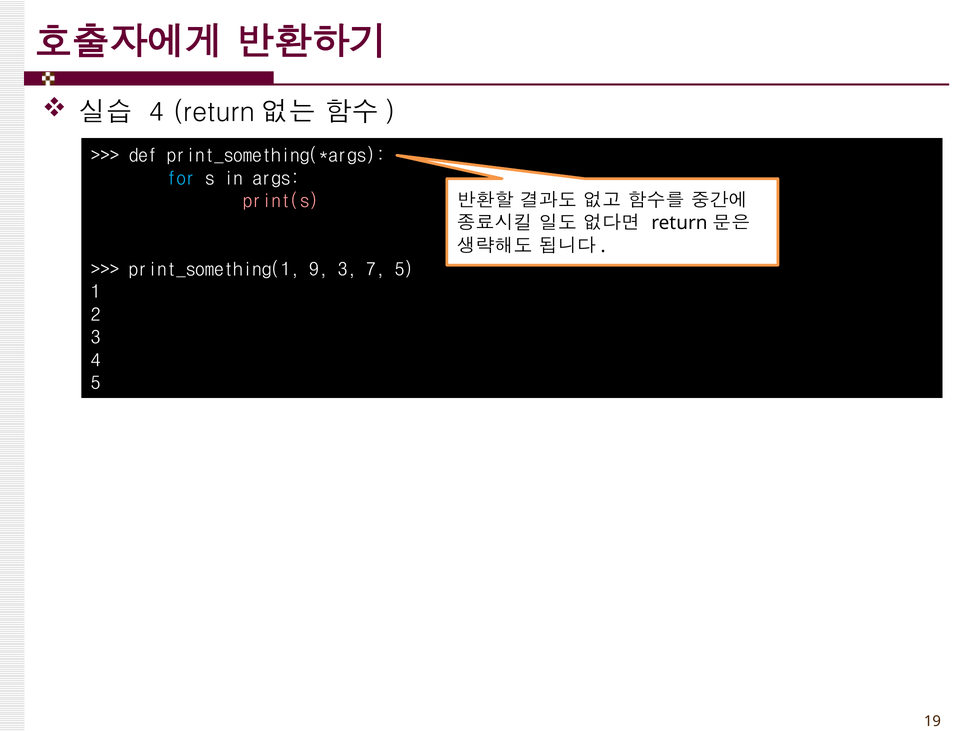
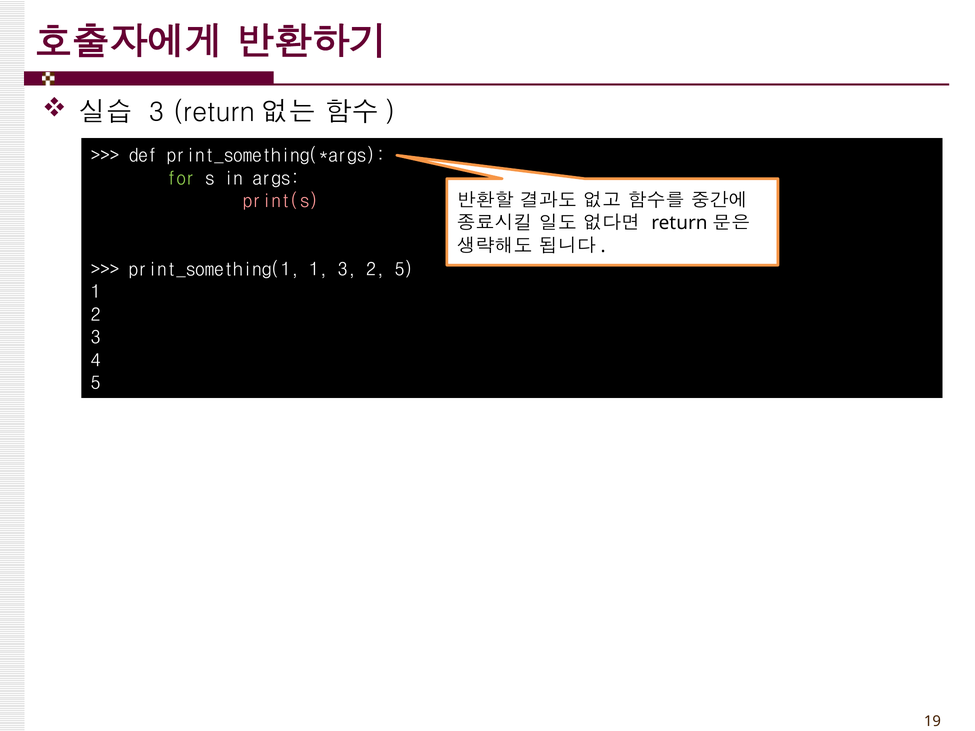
4: 4 -> 3 (156, 112)
for colour: light blue -> light green (181, 178)
print_something(1 9: 9 -> 1 (319, 269)
3 7: 7 -> 2 (376, 269)
